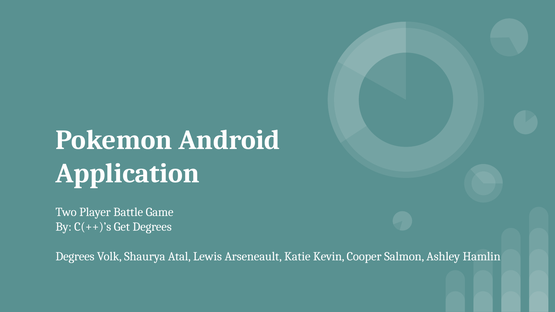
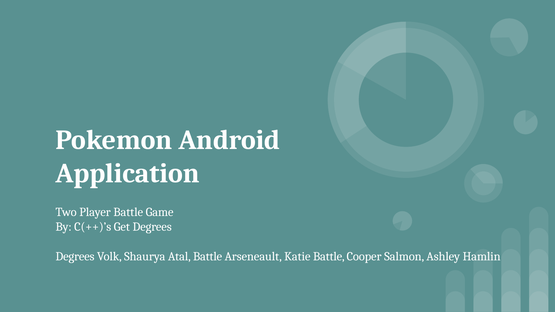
Atal Lewis: Lewis -> Battle (208, 256)
Katie Kevin: Kevin -> Battle (329, 256)
